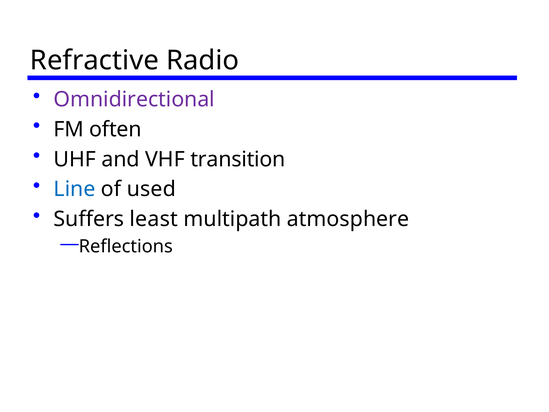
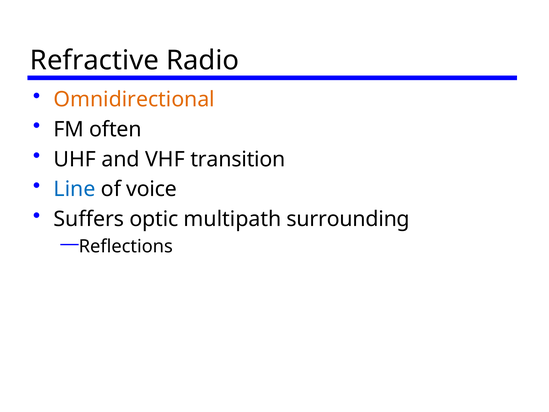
Omnidirectional colour: purple -> orange (134, 99)
used: used -> voice (152, 189)
least: least -> optic (154, 219)
atmosphere: atmosphere -> surrounding (348, 219)
